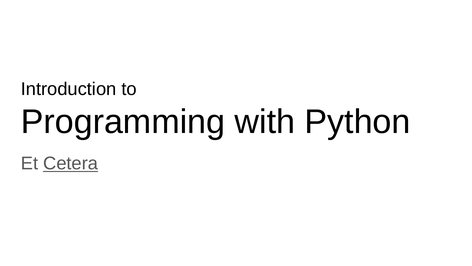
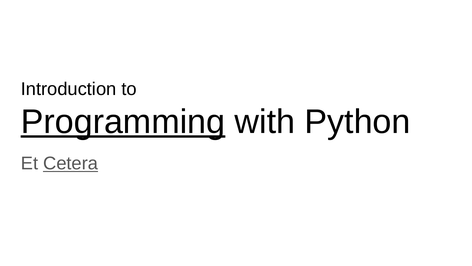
Programming underline: none -> present (123, 122)
